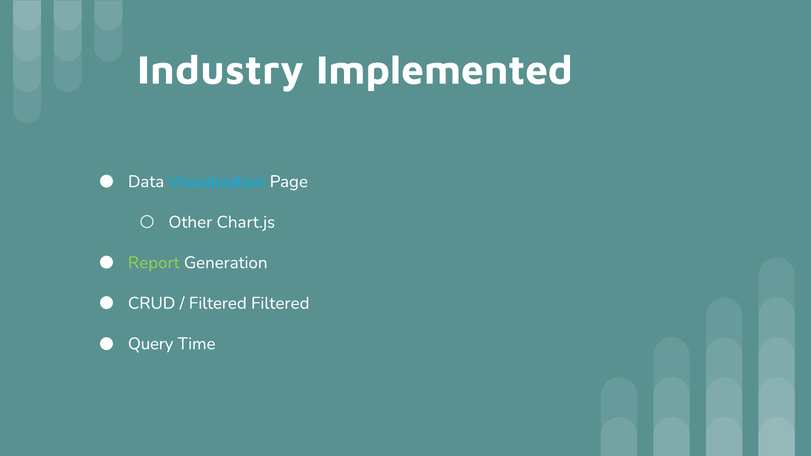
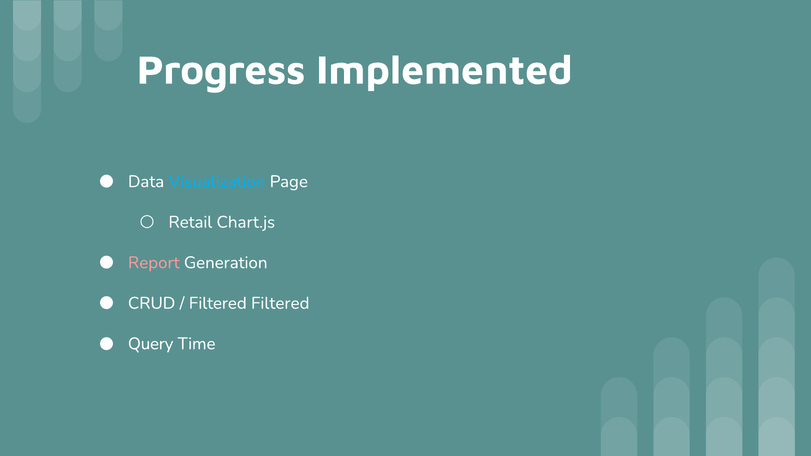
Industry: Industry -> Progress (221, 70)
Other: Other -> Retail (190, 222)
Report colour: light green -> pink (154, 263)
